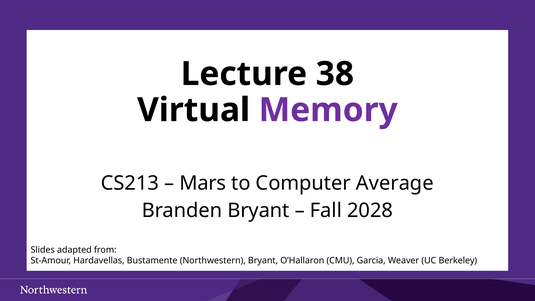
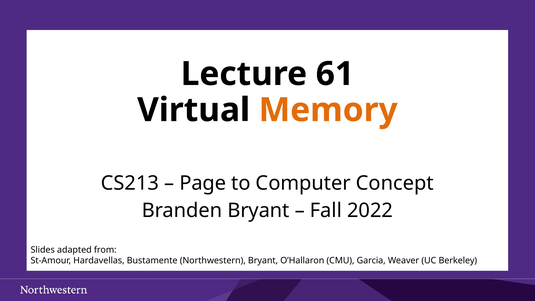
38: 38 -> 61 (335, 74)
Memory colour: purple -> orange (328, 110)
Mars: Mars -> Page (203, 183)
Average: Average -> Concept (395, 183)
2028: 2028 -> 2022 (370, 211)
